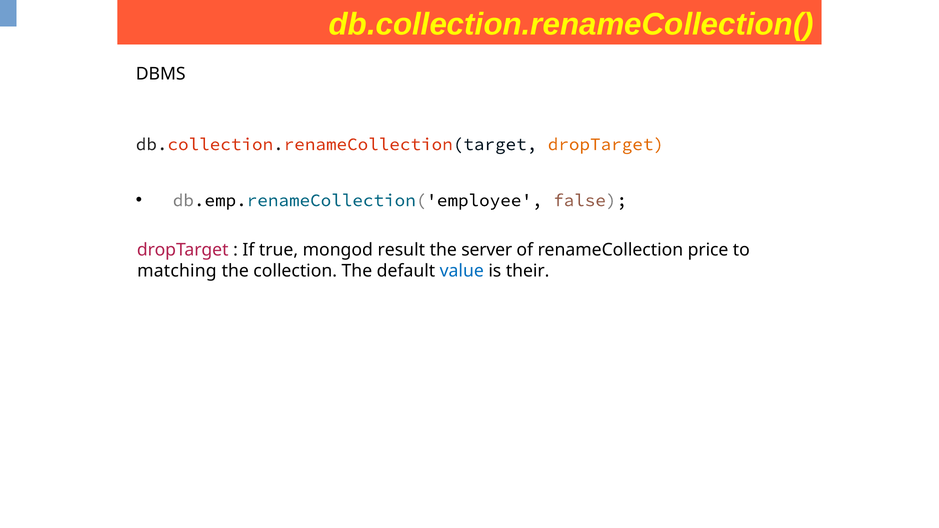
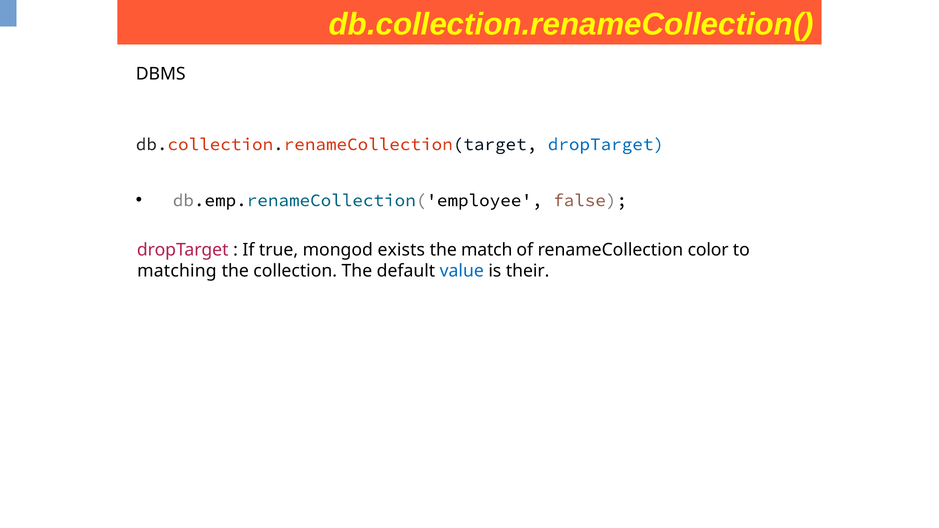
dropTarget colour: orange -> blue (606, 144)
result: result -> exists (401, 250)
server: server -> match (487, 250)
price: price -> color (708, 250)
